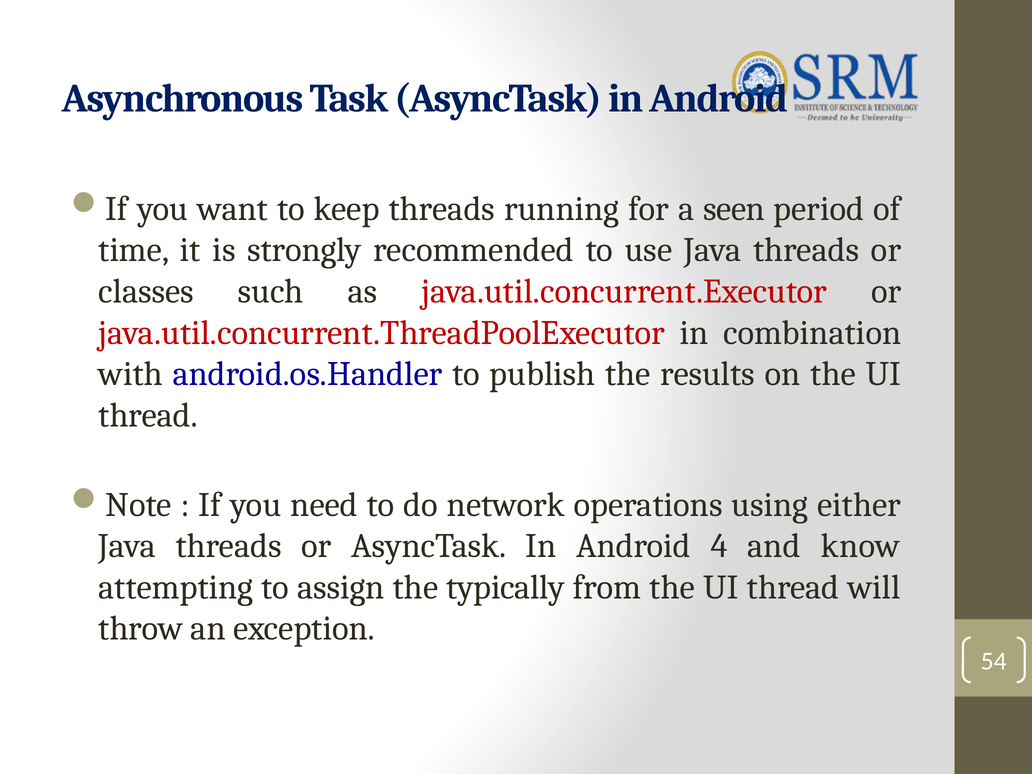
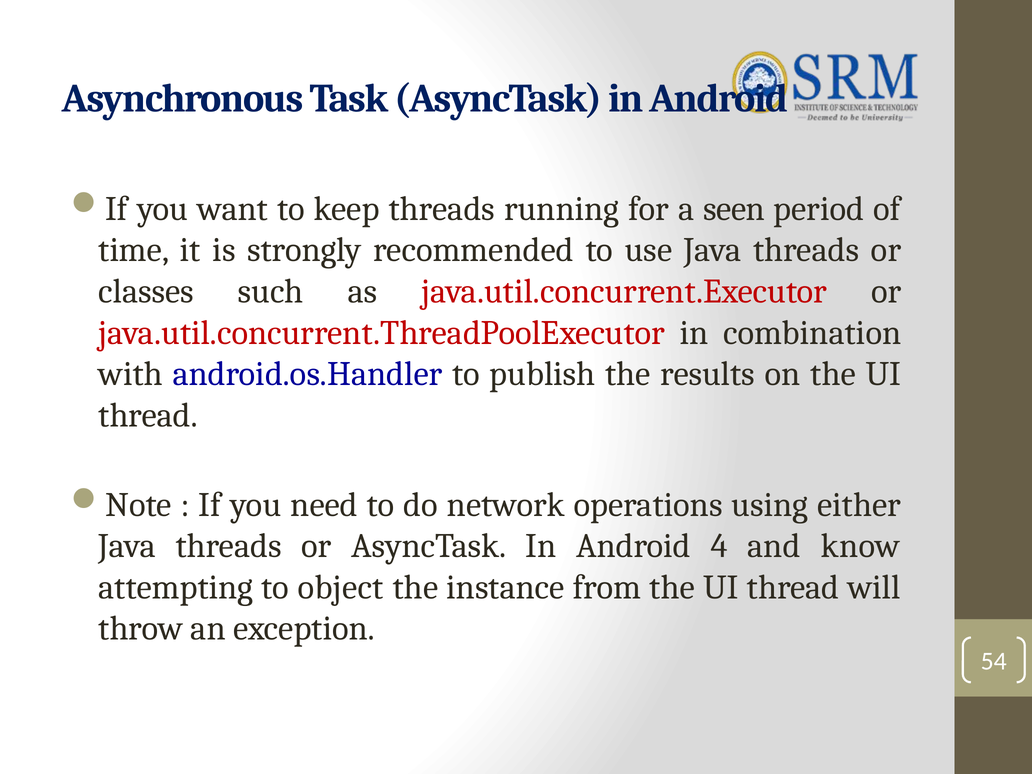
assign: assign -> object (341, 587)
typically: typically -> instance (505, 587)
